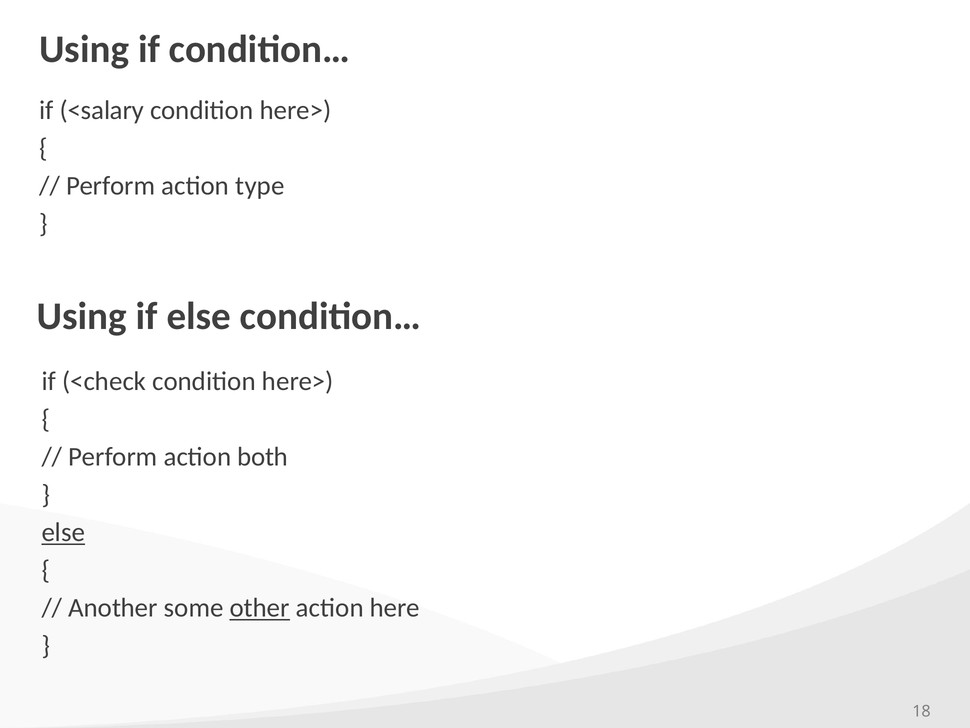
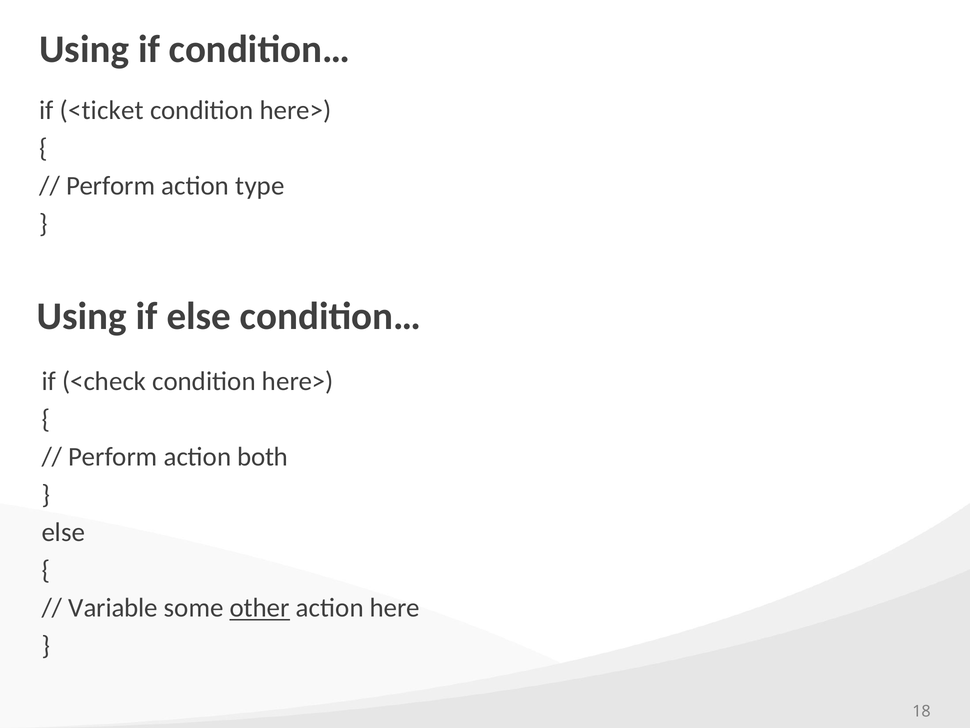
<salary: <salary -> <ticket (102, 110)
else underline: present -> none (63, 532)
Another: Another -> Variable (113, 608)
